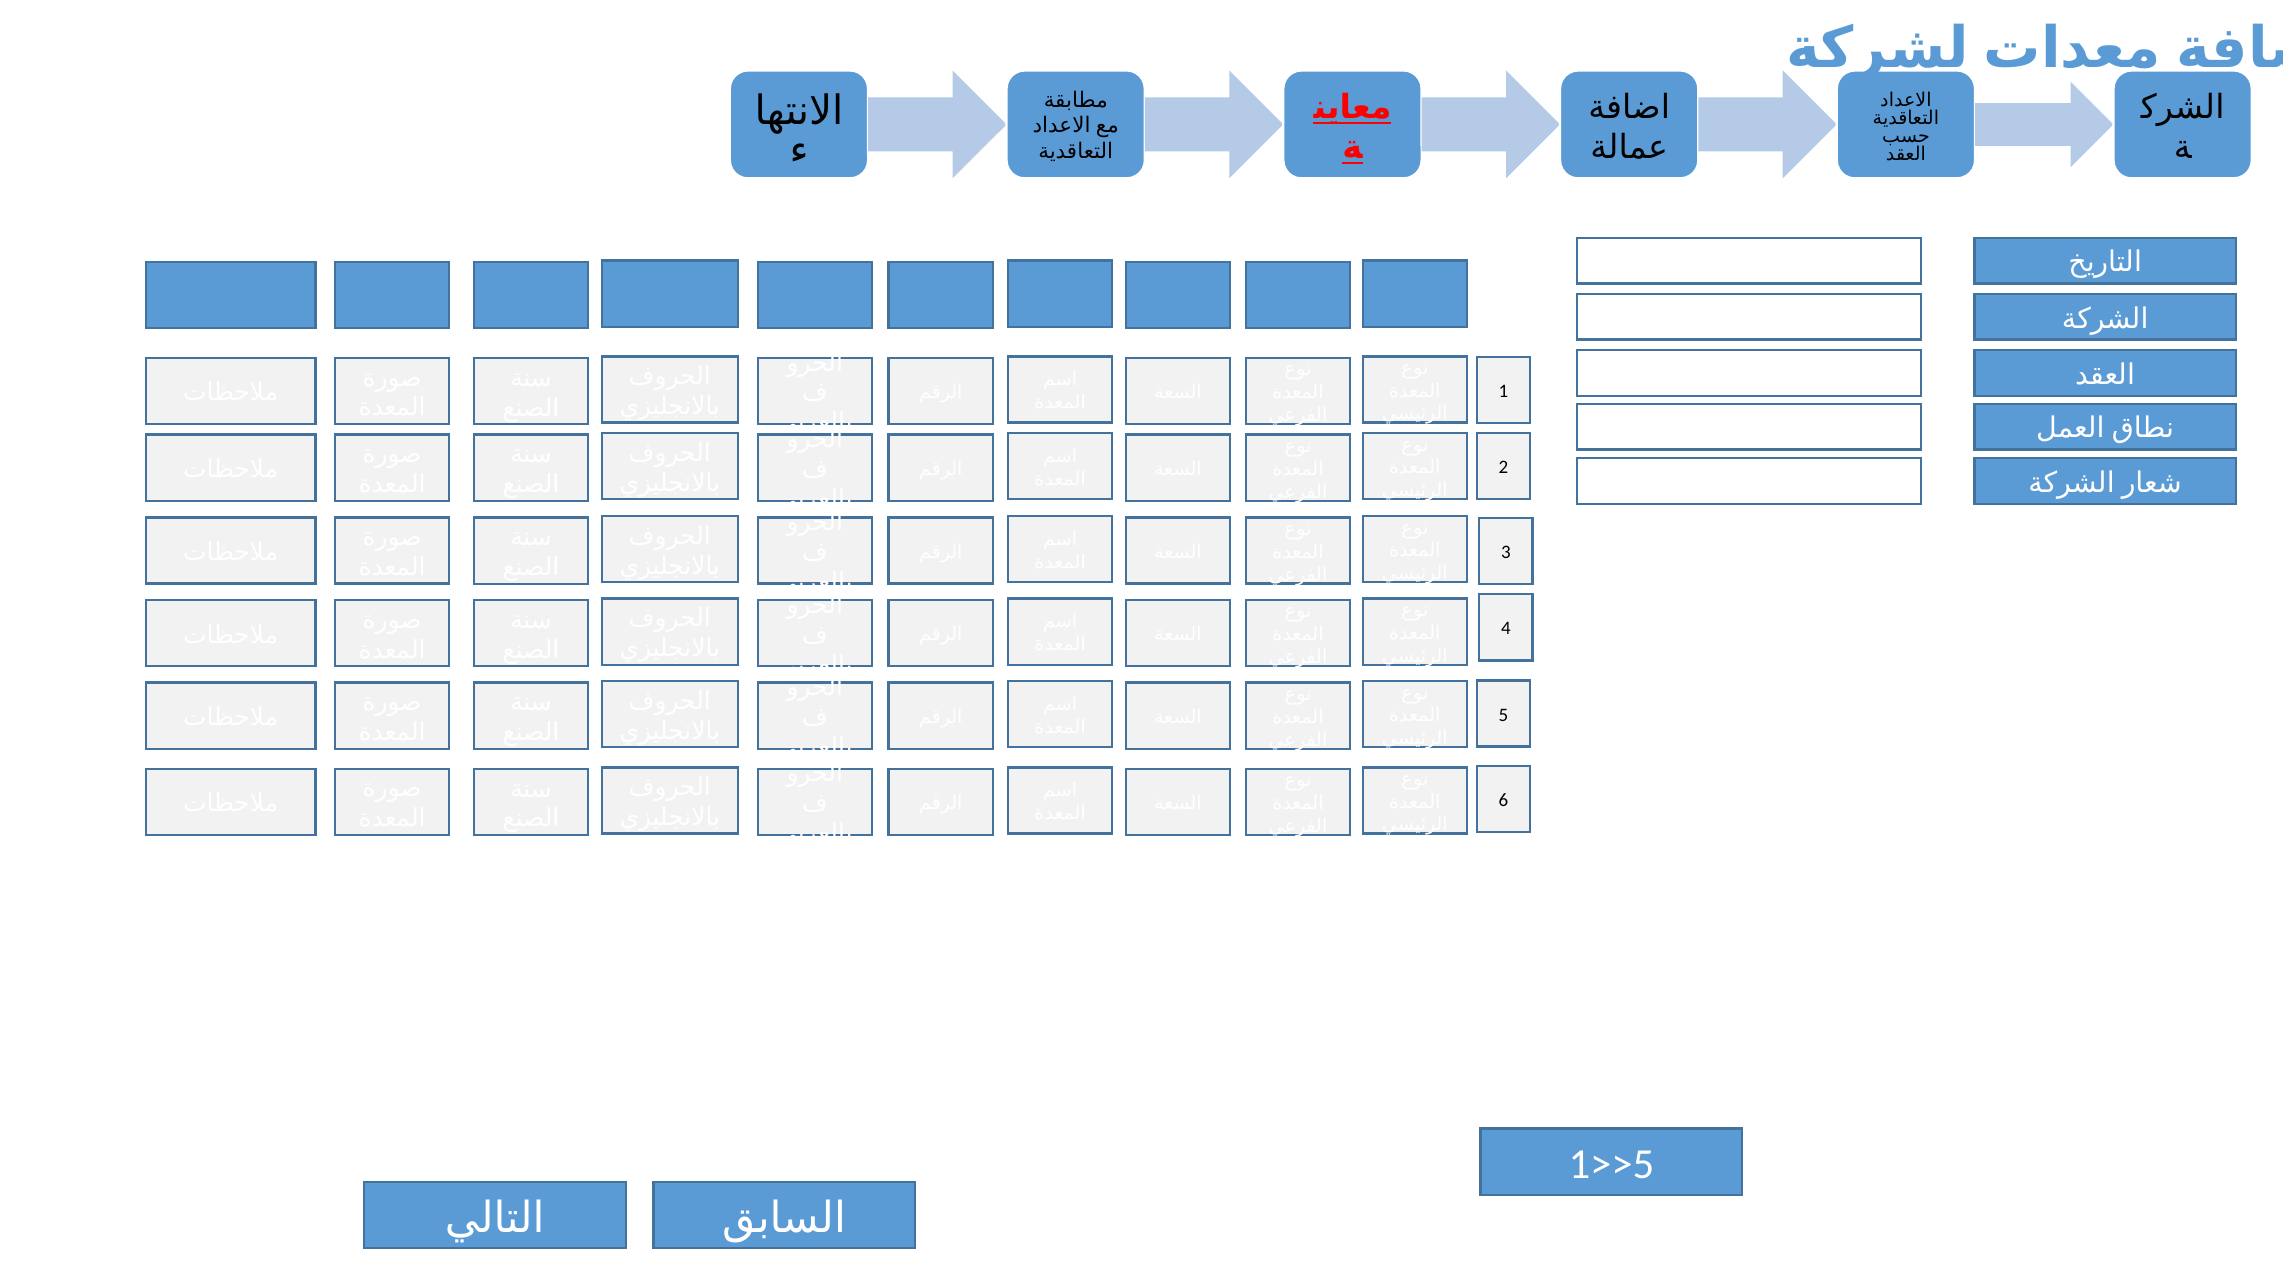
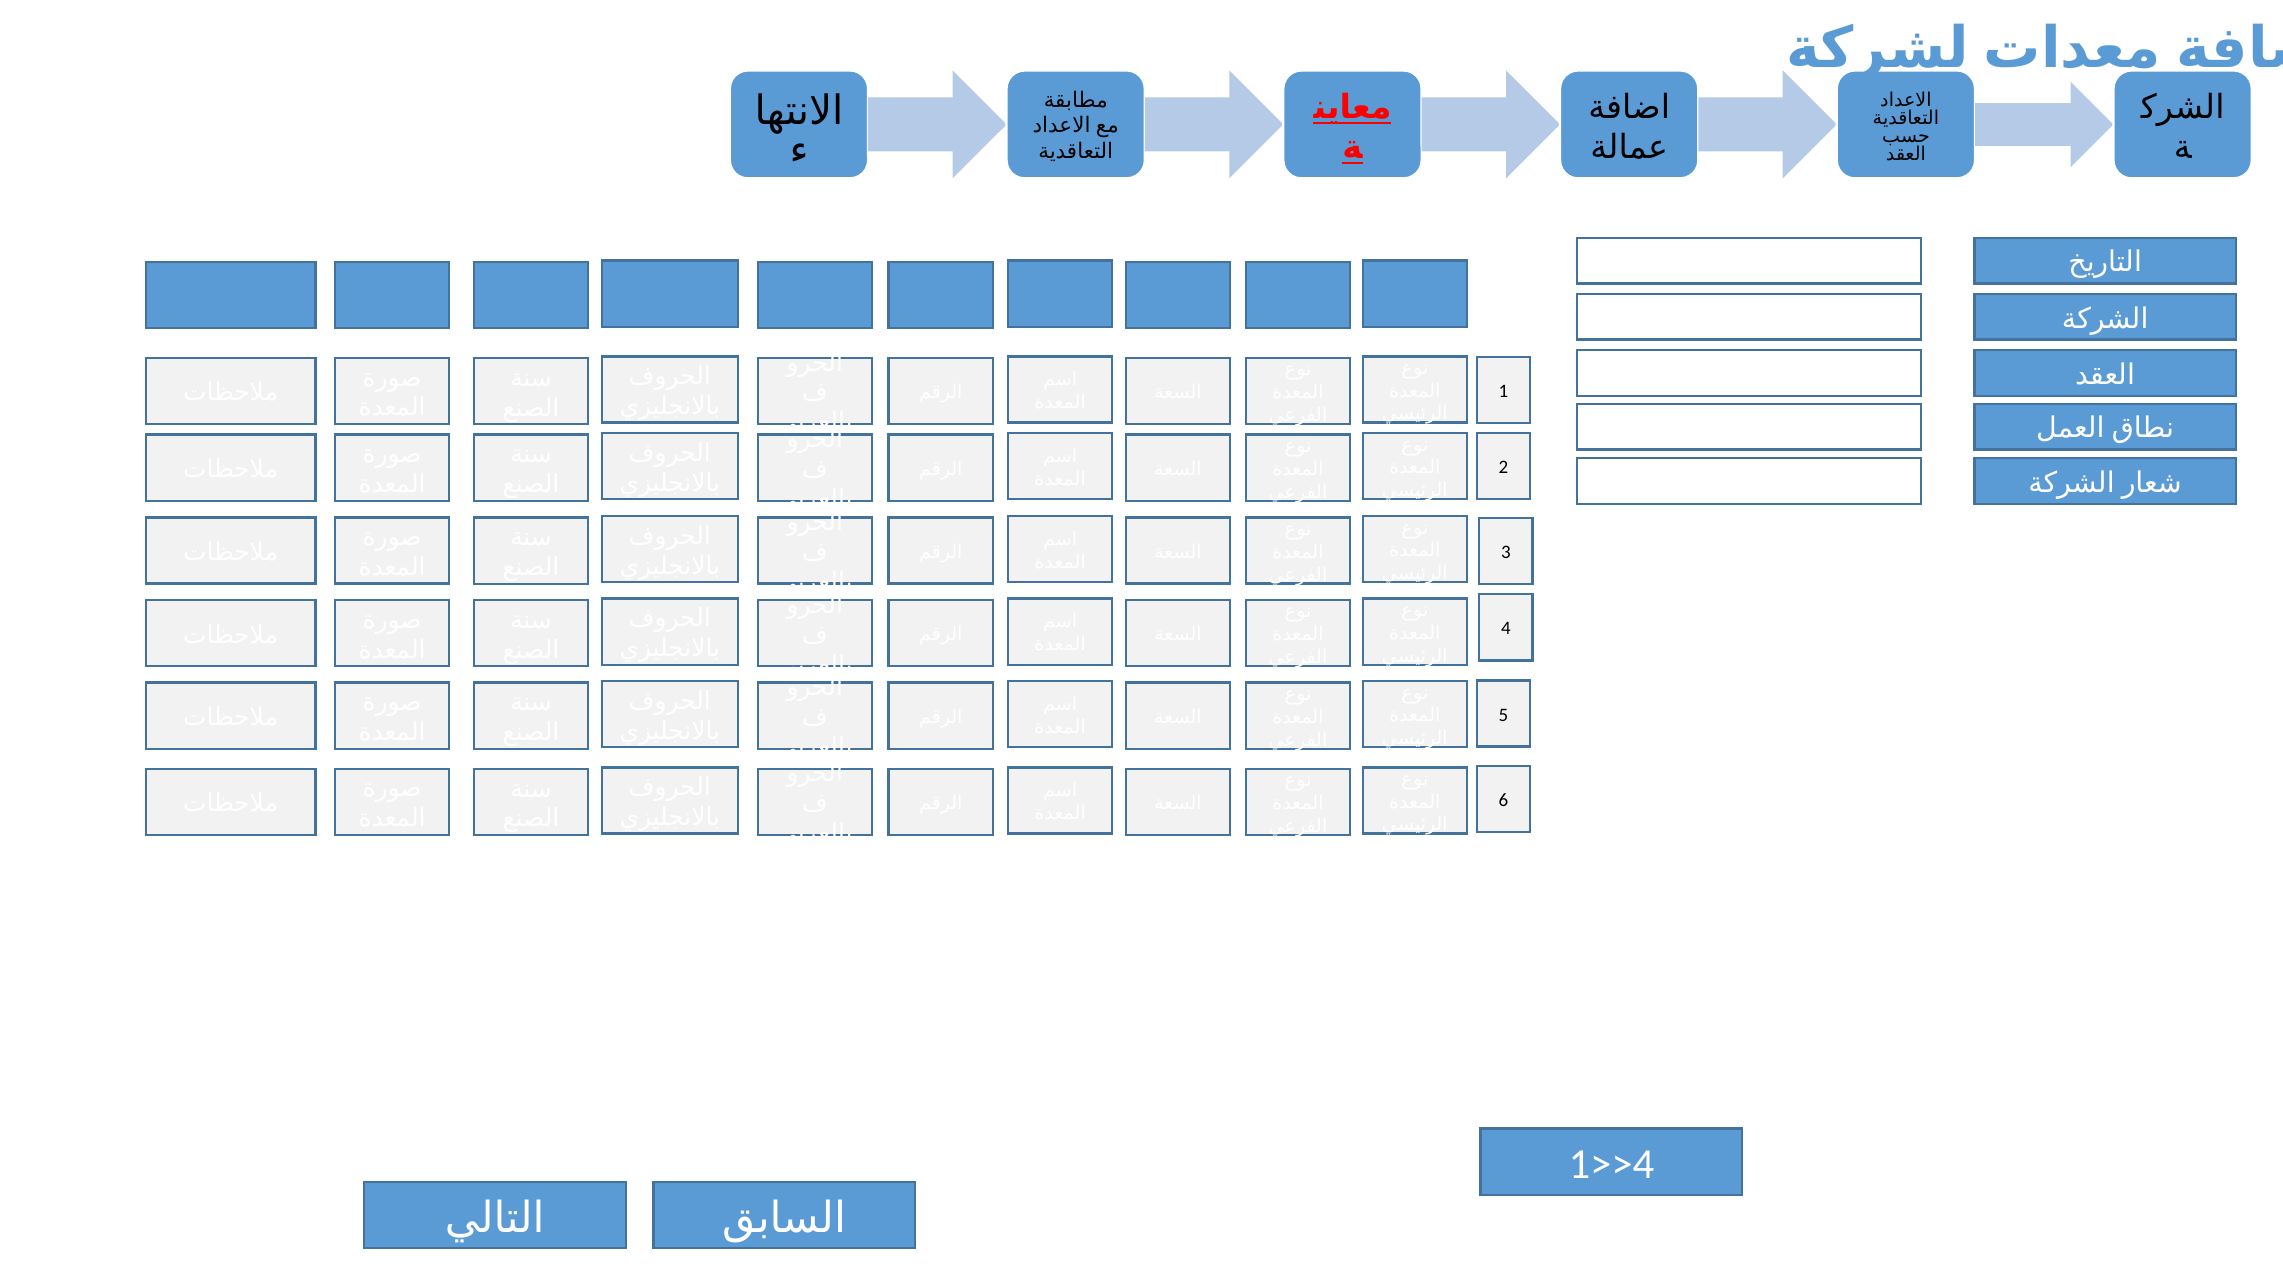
1>>5: 1>>5 -> 1>>4 (1611, 1165)
